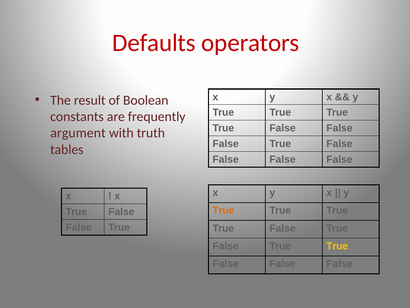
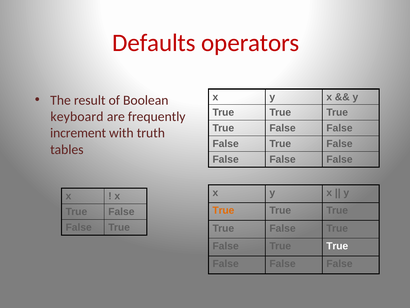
constants: constants -> keyboard (77, 116)
argument: argument -> increment (78, 133)
True colour: yellow -> white (337, 246)
